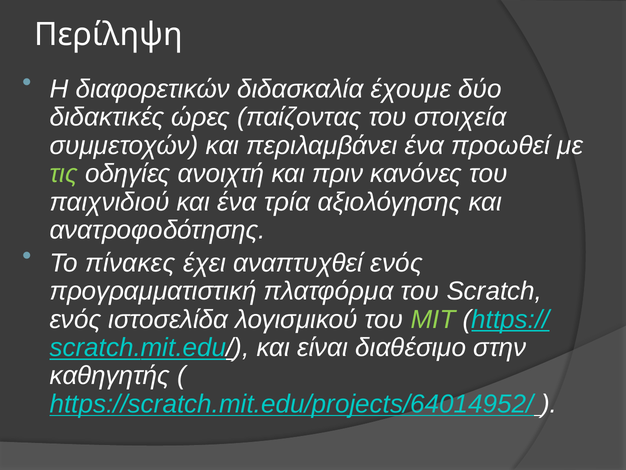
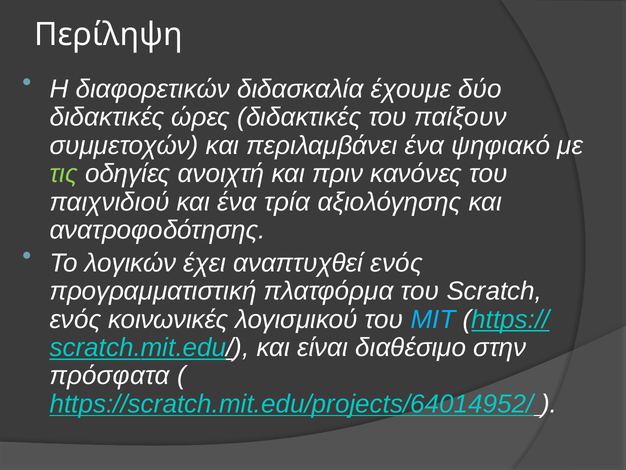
ώρες παίζοντας: παίζοντας -> διδακτικές (299, 117)
στοιχεία: στοιχεία -> παίξουν (460, 117)
προωθεί: προωθεί -> ψηφιακό (501, 145)
πίνακες: πίνακες -> λογικών (130, 263)
ιστοσελίδα: ιστοσελίδα -> κοινωνικές (168, 319)
MIT colour: light green -> light blue (433, 319)
καθηγητής: καθηγητής -> πρόσφατα (110, 375)
